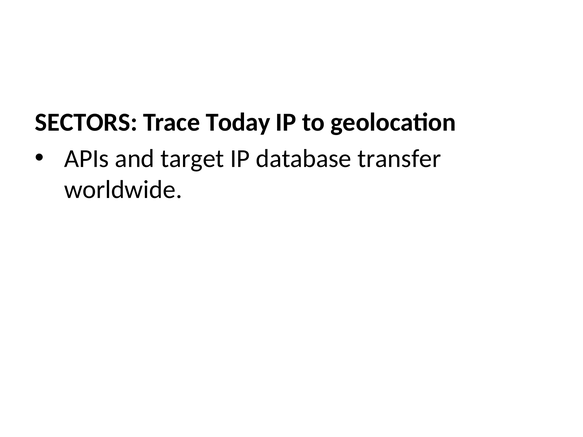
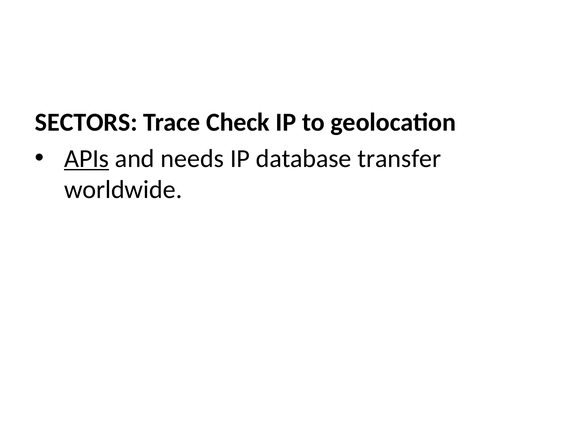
Today: Today -> Check (238, 122)
APIs underline: none -> present (87, 159)
target: target -> needs (192, 159)
